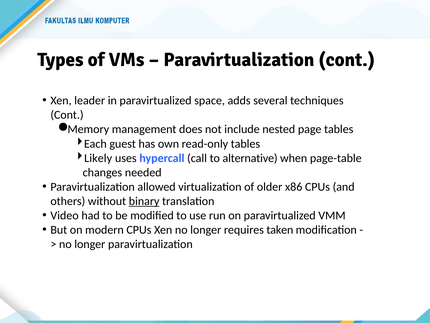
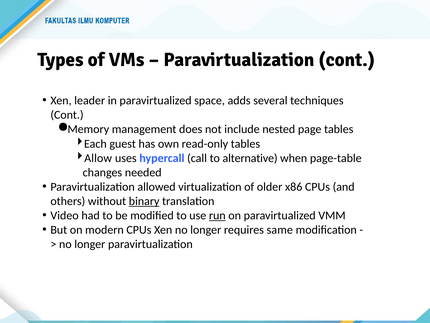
Likely: Likely -> Allow (98, 158)
run underline: none -> present (217, 215)
taken: taken -> same (280, 230)
